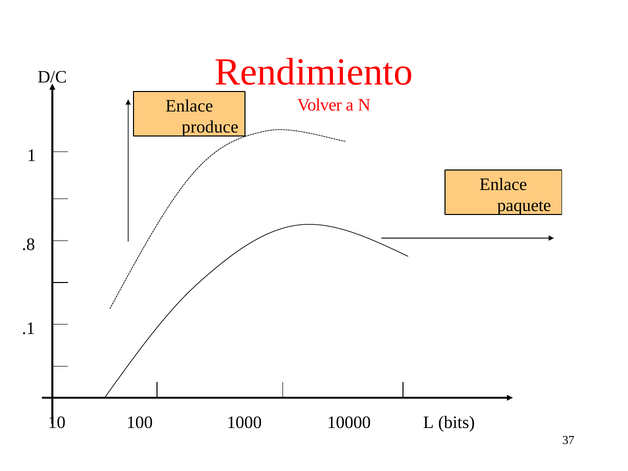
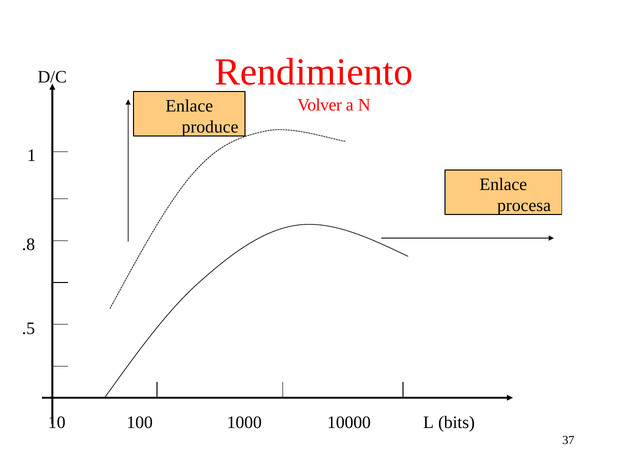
paquete: paquete -> procesa (524, 205)
.1: .1 -> .5 (29, 328)
